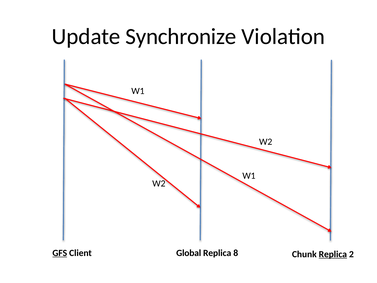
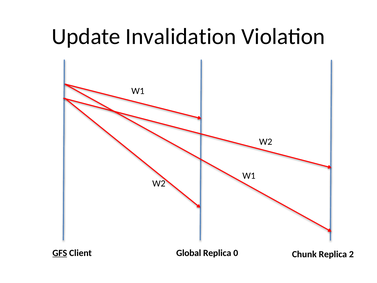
Synchronize: Synchronize -> Invalidation (181, 36)
8: 8 -> 0 (236, 253)
Replica underline: present -> none (333, 254)
